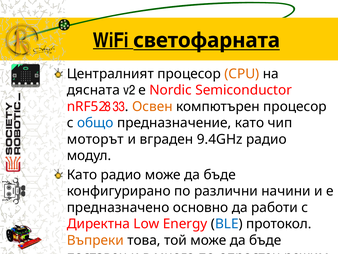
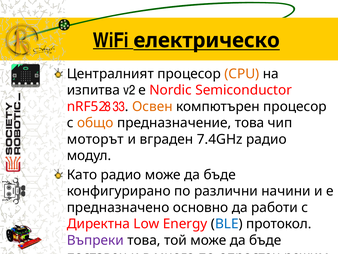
светофарната: светофарната -> електрическо (207, 40)
дясната: дясната -> изпитва (93, 90)
общо colour: blue -> orange (95, 123)
предназначение като: като -> това (250, 123)
9.4GHz: 9.4GHz -> 7.4GHz (220, 139)
Въпреки colour: orange -> purple (95, 240)
